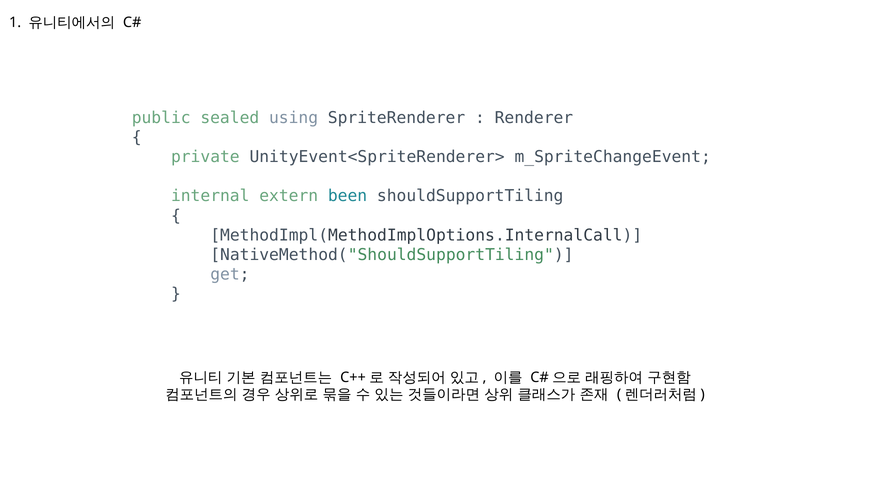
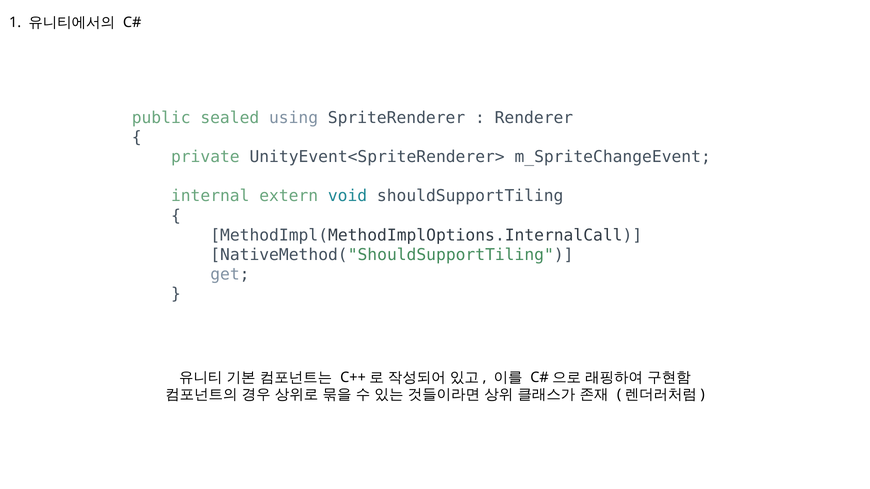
been: been -> void (348, 196)
